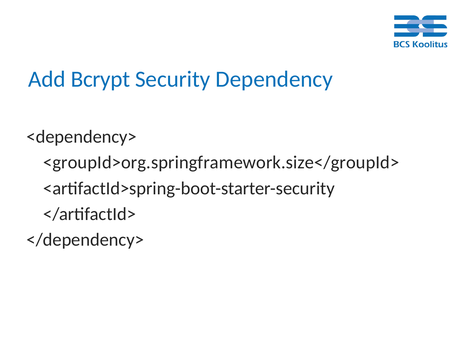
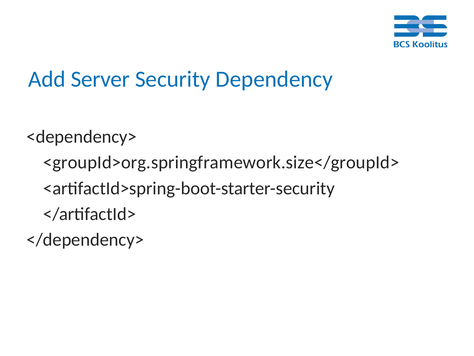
Bcrypt: Bcrypt -> Server (100, 79)
